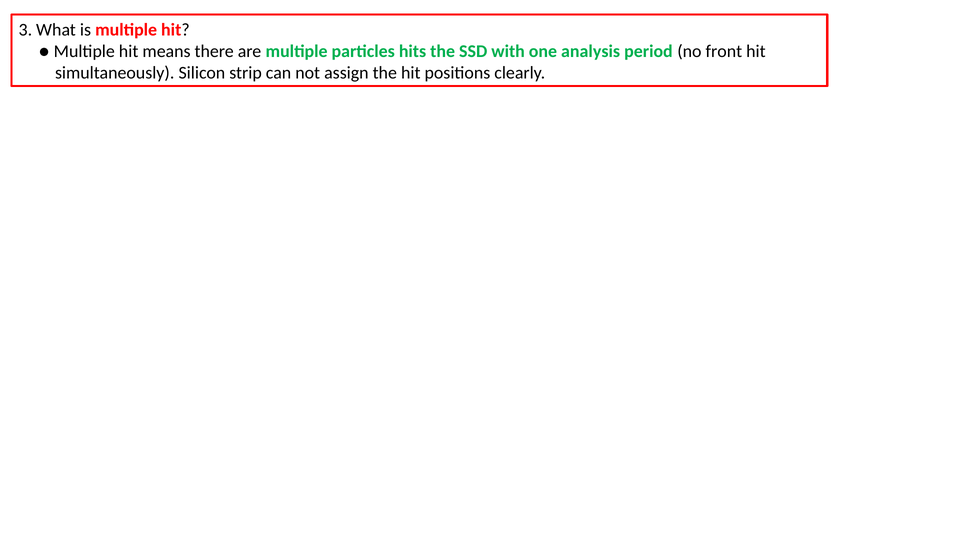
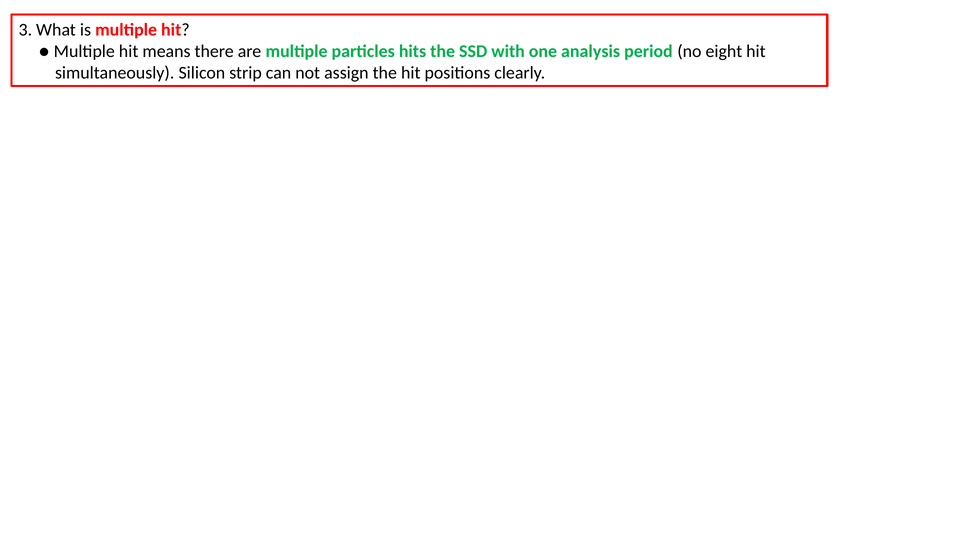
front: front -> eight (724, 52)
